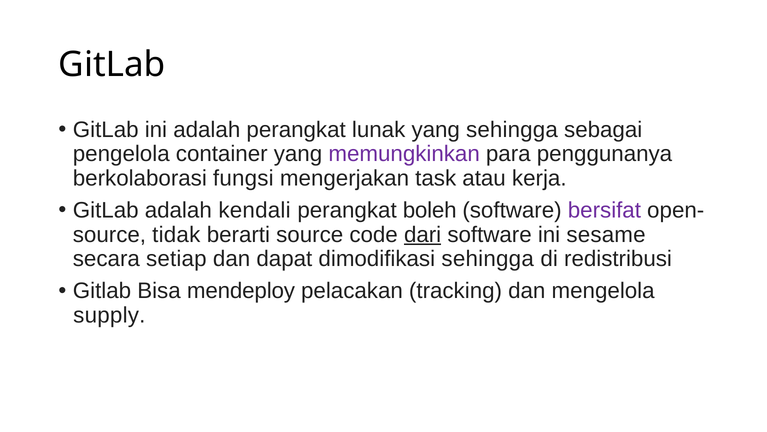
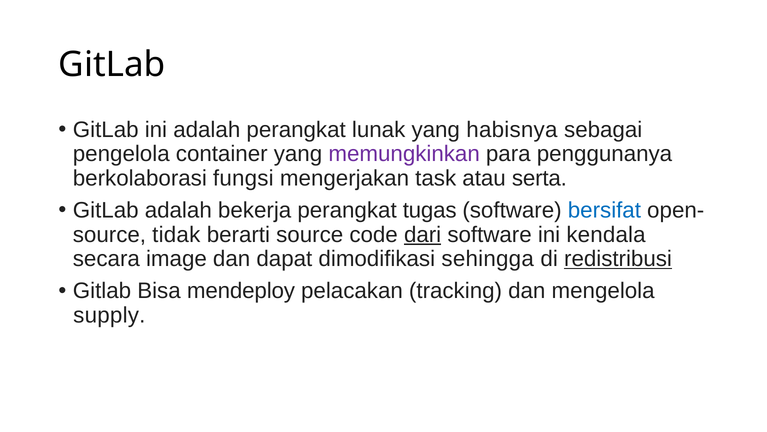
yang sehingga: sehingga -> habisnya (512, 130)
kerja: kerja -> serta (539, 178)
kendali: kendali -> bekerja (255, 210)
boleh: boleh -> tugas (430, 210)
bersifat colour: purple -> blue (604, 210)
sesame: sesame -> kendala (606, 234)
setiap: setiap -> image (176, 258)
redistribusi underline: none -> present (618, 258)
